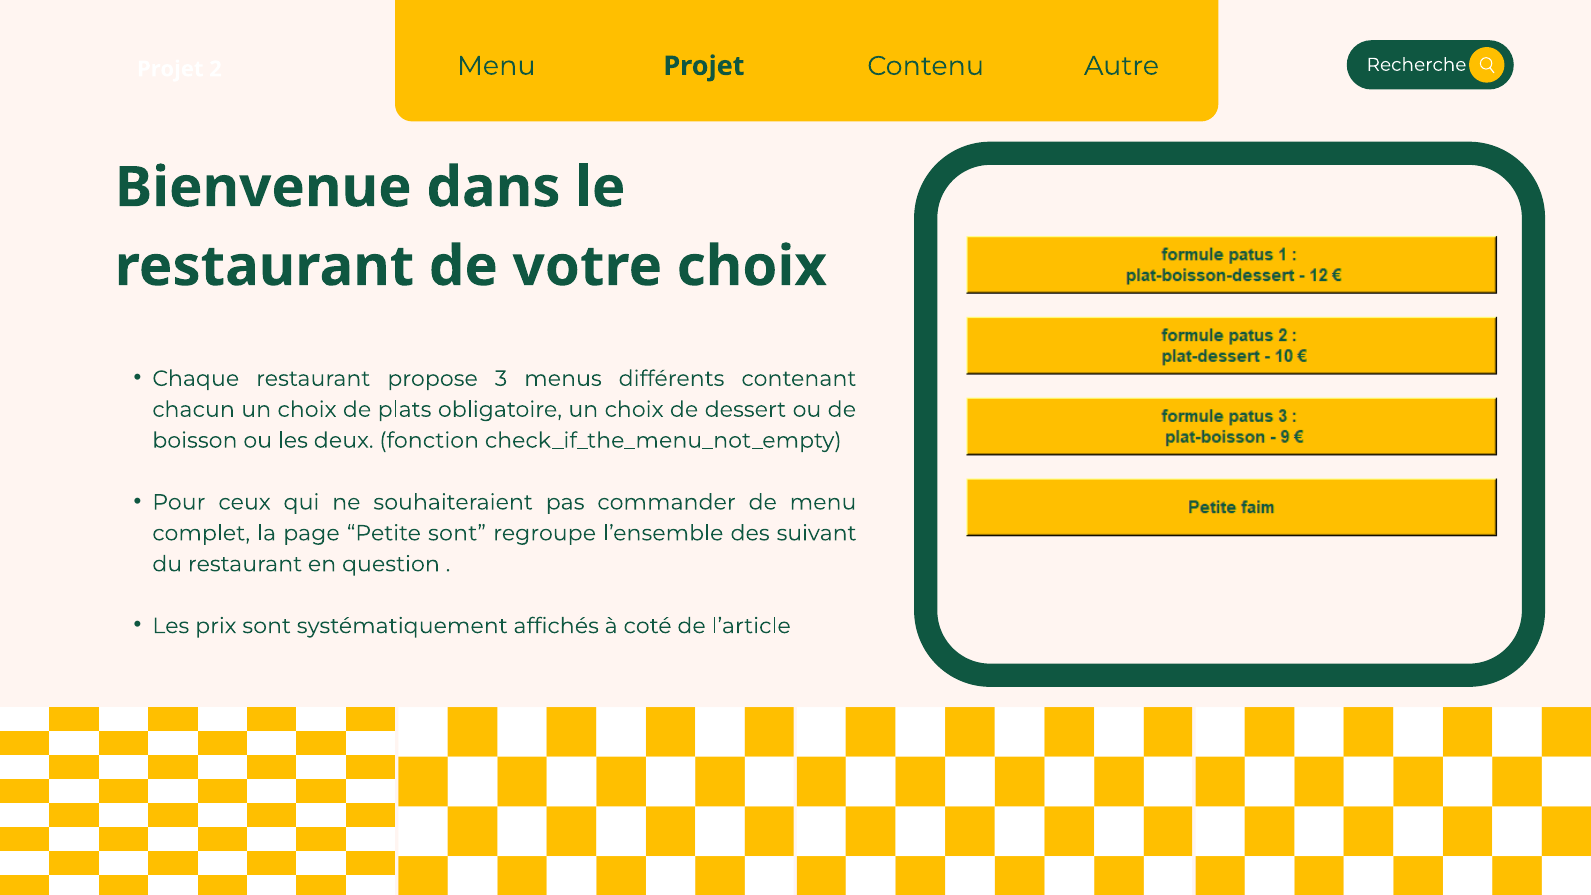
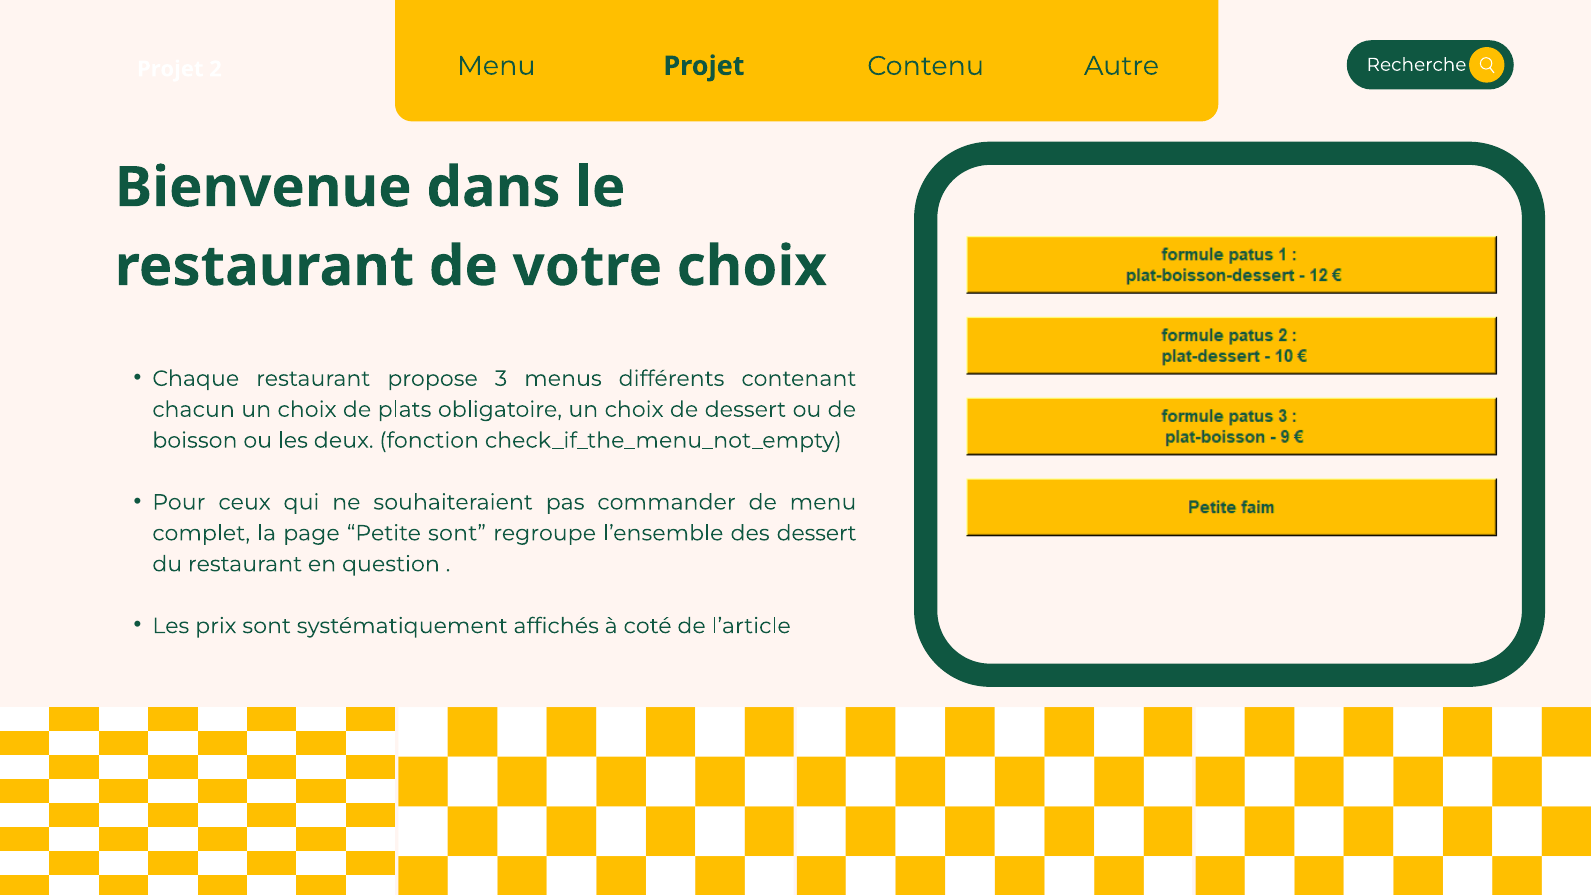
des suivant: suivant -> dessert (817, 533)
